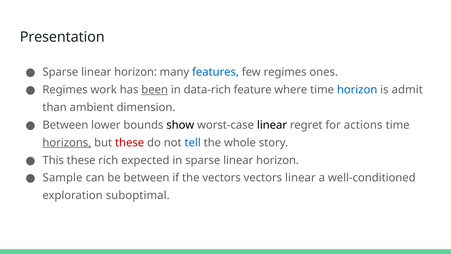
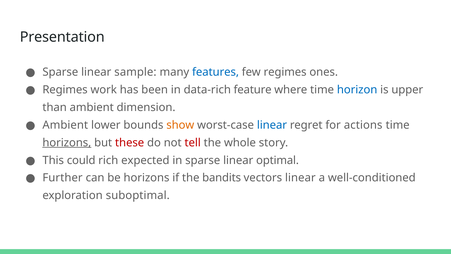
horizon: horizon -> sample (135, 72)
been underline: present -> none (155, 90)
admit: admit -> upper (407, 90)
Between: Between -> Ambient (65, 125)
show colour: black -> orange (180, 125)
linear colour: black -> blue (272, 125)
tell colour: blue -> red (193, 142)
This these: these -> could (81, 160)
in sparse linear horizon: horizon -> optimal (278, 160)
Sample: Sample -> Further (63, 178)
be between: between -> horizons (146, 178)
the vectors: vectors -> bandits (222, 178)
